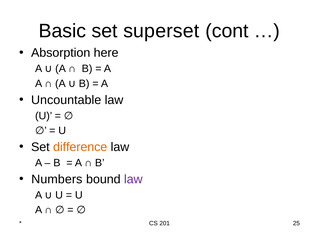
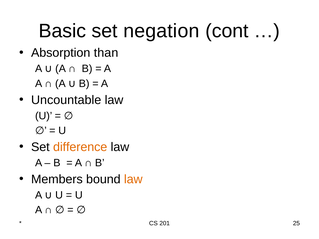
superset: superset -> negation (161, 31)
here: here -> than (106, 53)
Numbers: Numbers -> Members (57, 179)
law colour: purple -> orange (133, 179)
